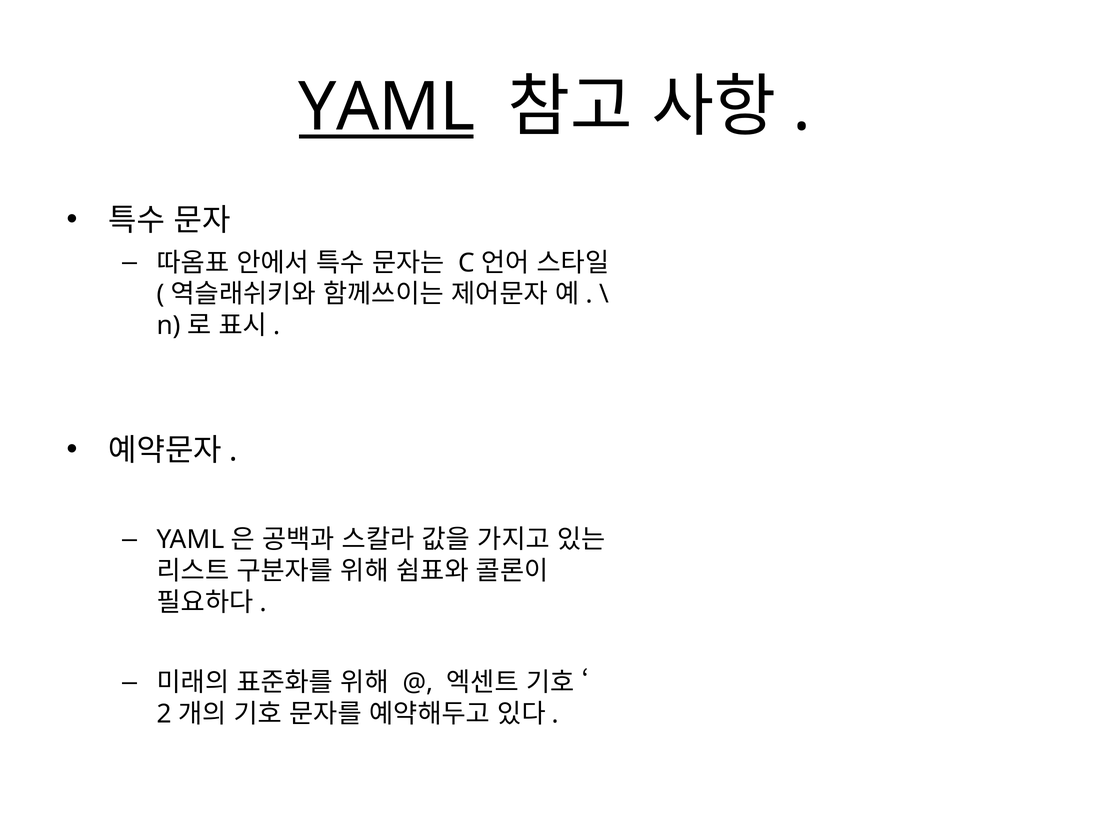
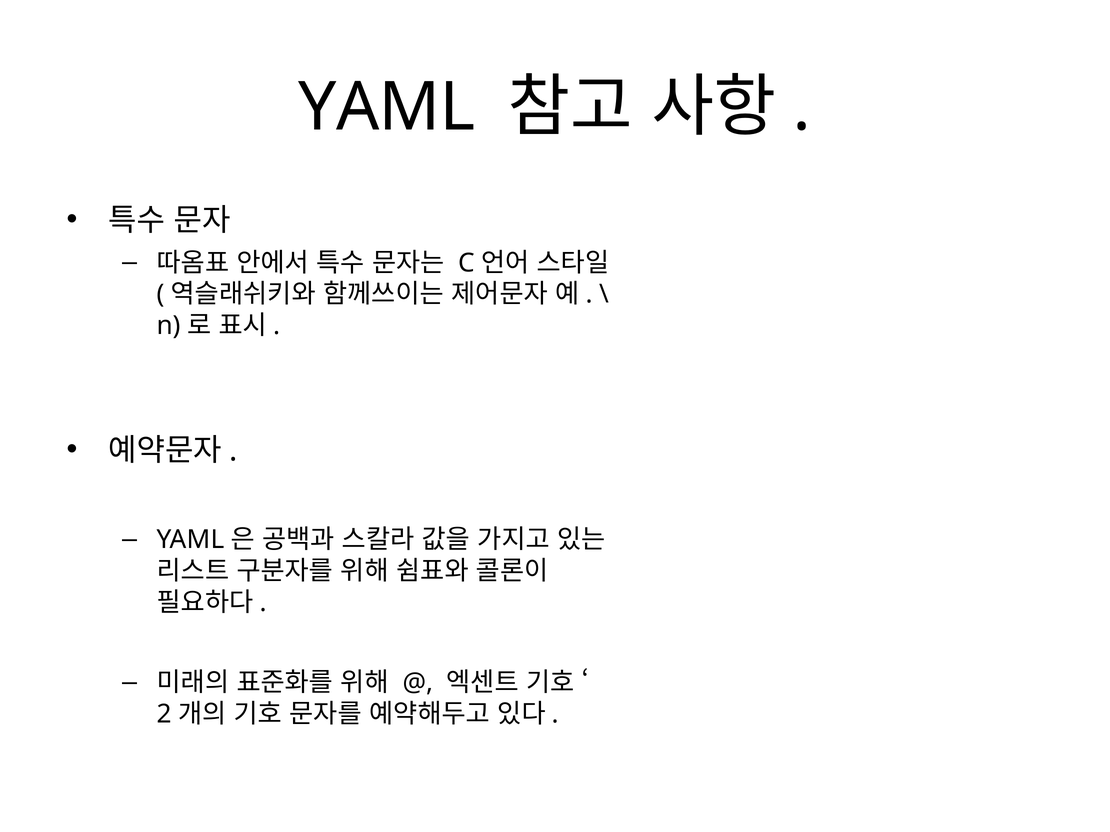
YAML underline: present -> none (387, 107)
